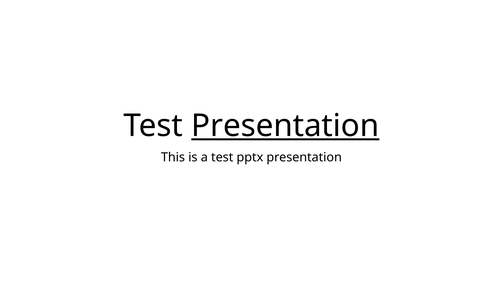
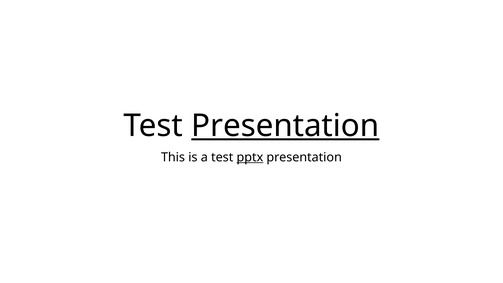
pptx underline: none -> present (250, 157)
